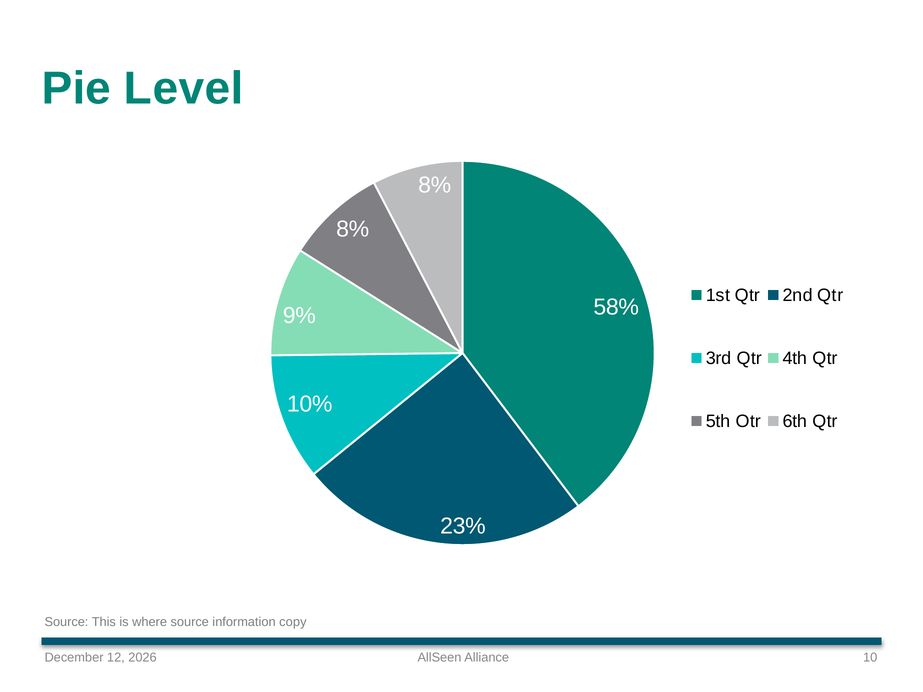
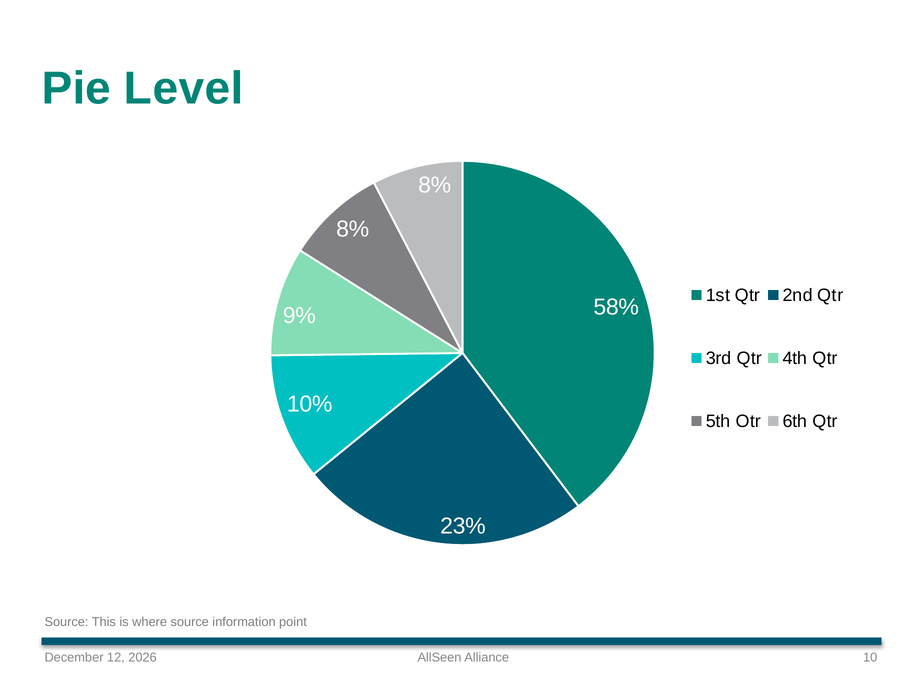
copy: copy -> point (293, 622)
